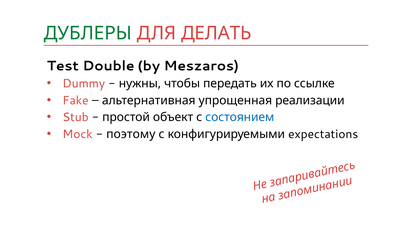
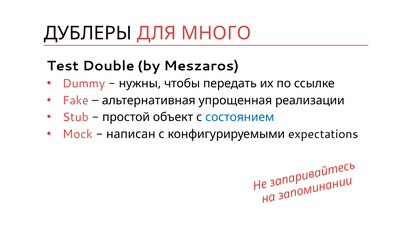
ДУБЛЕРЫ colour: green -> black (88, 33)
ДЕЛАТЬ: ДЕЛАТЬ -> МНОГО (216, 33)
поэтому: поэтому -> написан (131, 134)
